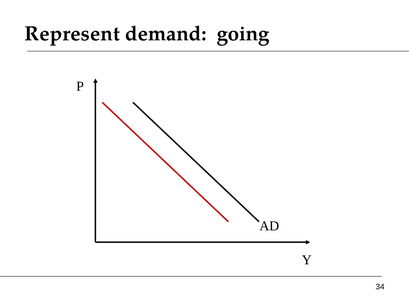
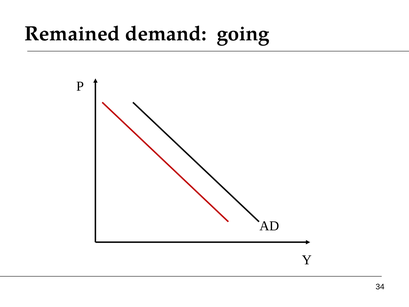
Represent: Represent -> Remained (72, 34)
